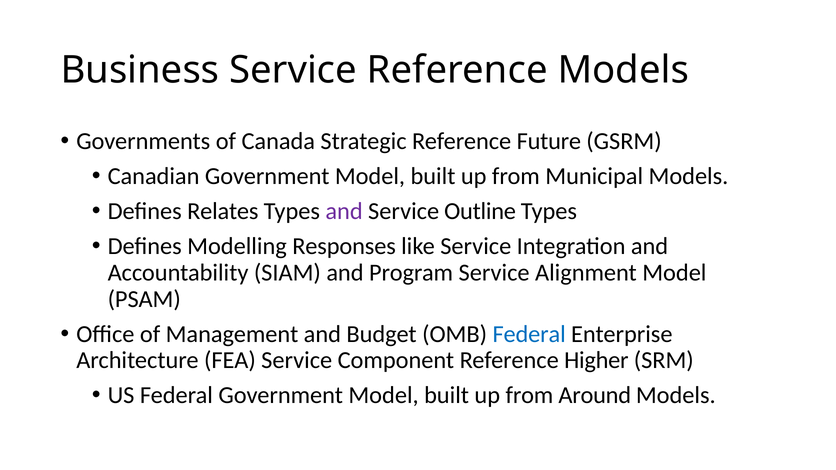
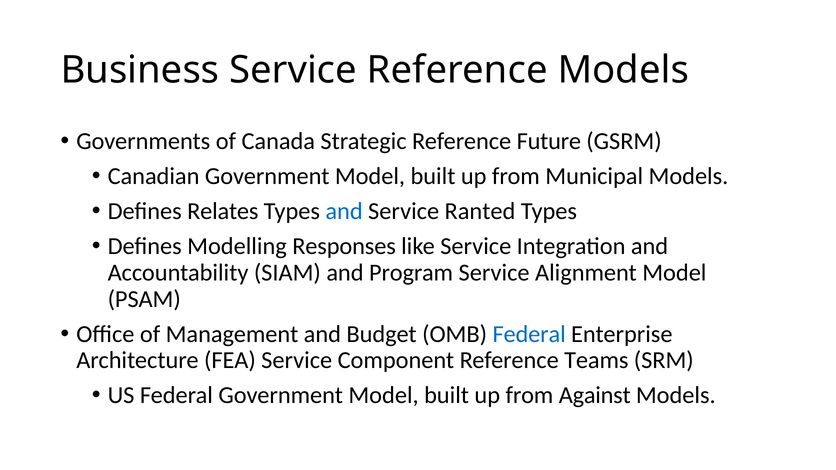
and colour: purple -> blue (344, 211)
Outline: Outline -> Ranted (480, 211)
Higher: Higher -> Teams (596, 361)
Around: Around -> Against (595, 396)
